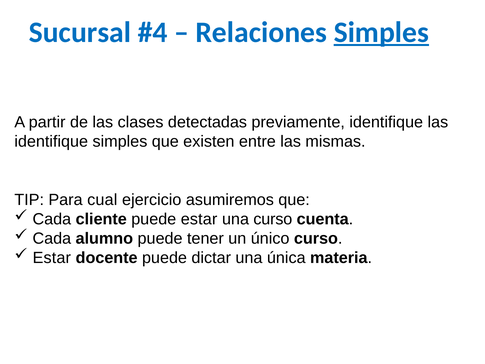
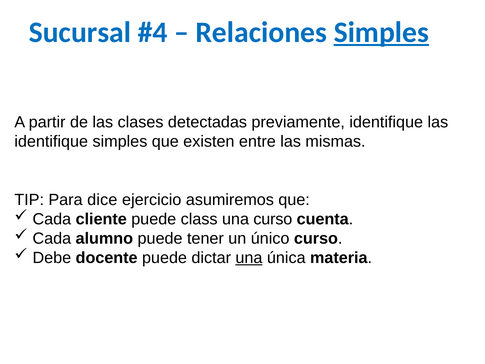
cual: cual -> dice (102, 200)
puede estar: estar -> class (199, 219)
Estar: Estar -> Debe (52, 258)
una underline: none -> present (249, 258)
